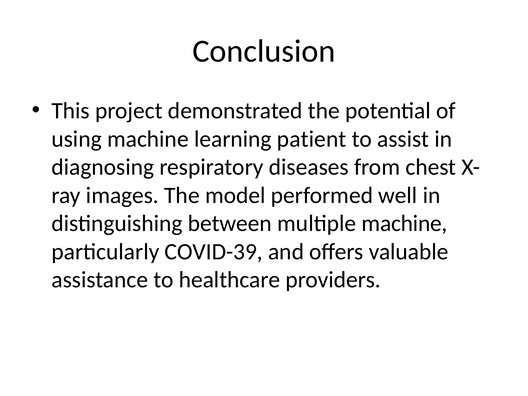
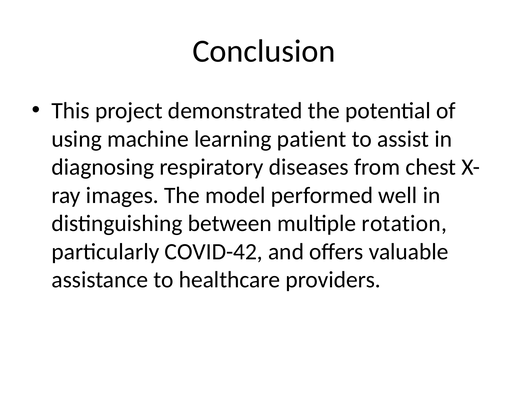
multiple machine: machine -> rotation (404, 224)
COVID-39: COVID-39 -> COVID-42 (214, 252)
